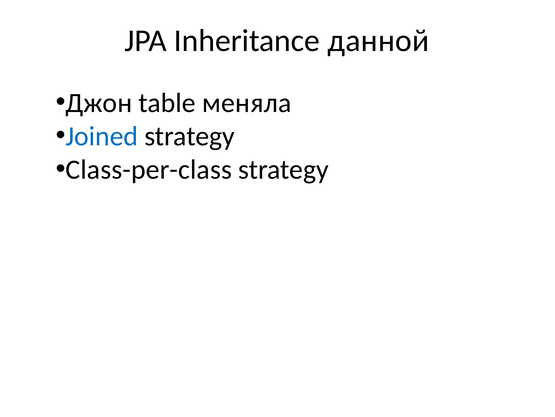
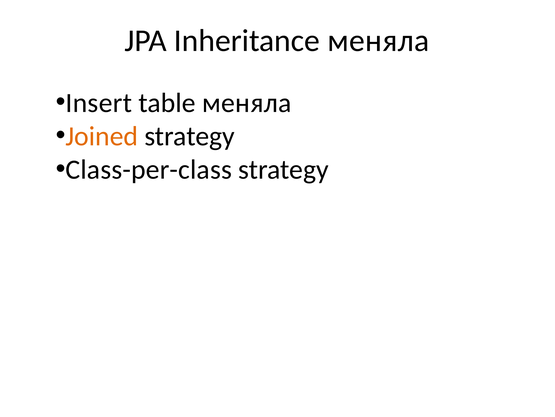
Inheritance данной: данной -> меняла (378, 41)
Джон: Джон -> Insert (99, 103)
Joined colour: blue -> orange (102, 136)
